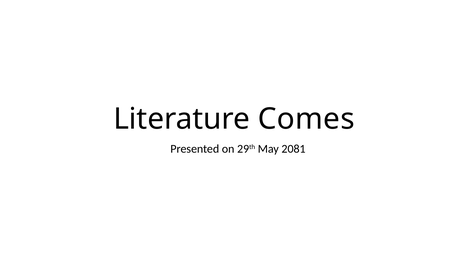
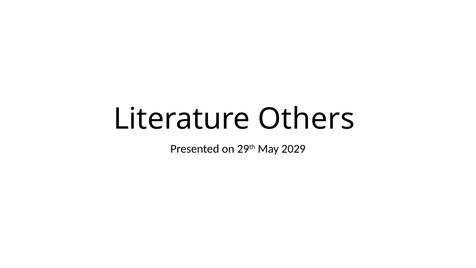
Comes: Comes -> Others (306, 119)
2081: 2081 -> 2029 (294, 149)
